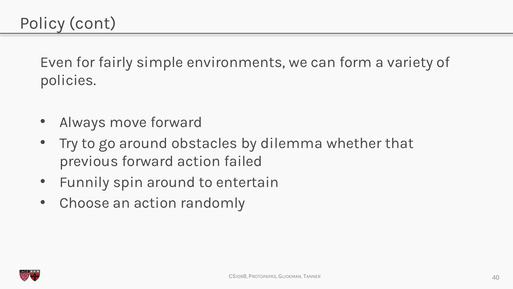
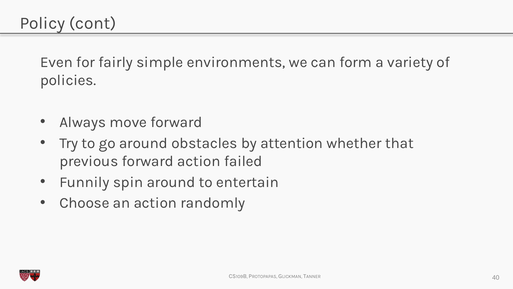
dilemma: dilemma -> attention (292, 143)
